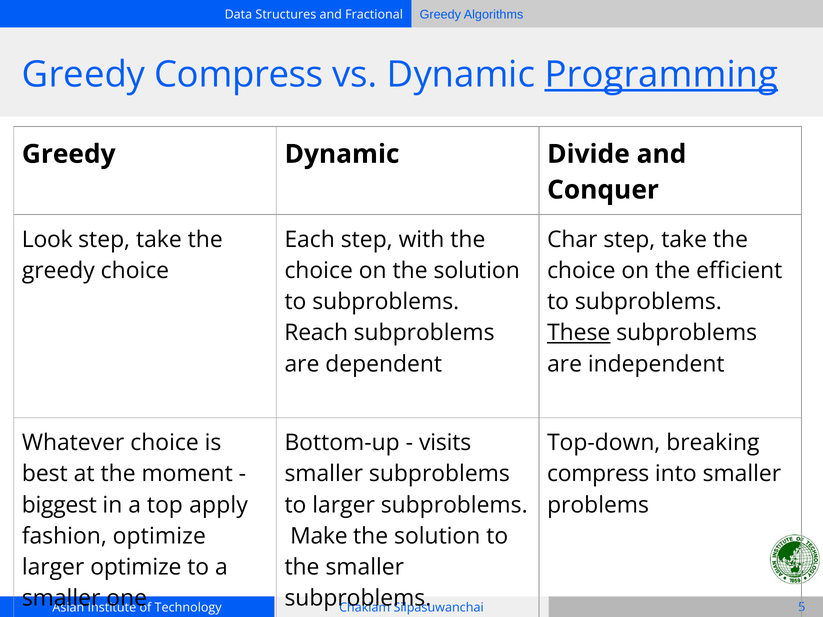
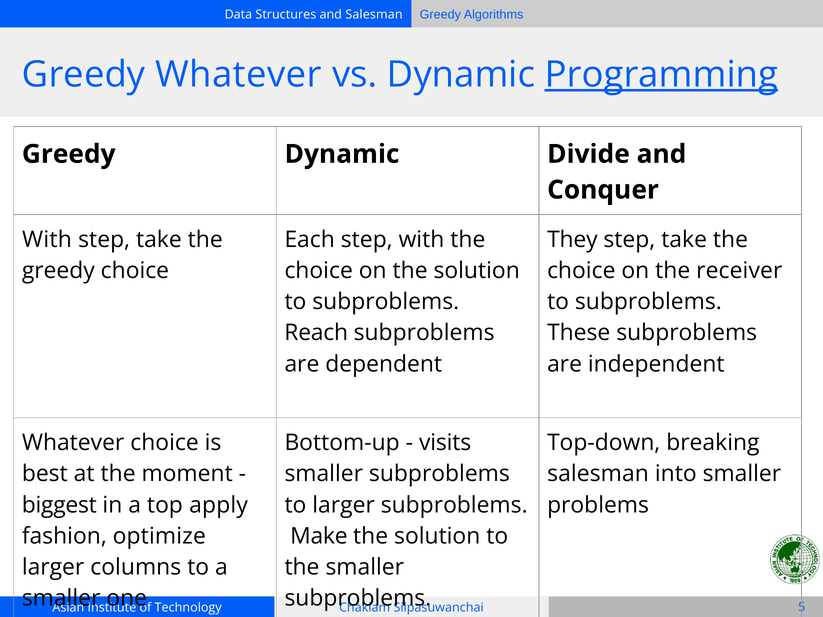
and Fractional: Fractional -> Salesman (374, 15)
Greedy Compress: Compress -> Whatever (238, 75)
Look: Look -> With (47, 240)
Char: Char -> They (572, 240)
efficient: efficient -> receiver (739, 271)
These underline: present -> none (579, 333)
compress: compress -> salesman (598, 474)
larger optimize: optimize -> columns (136, 567)
